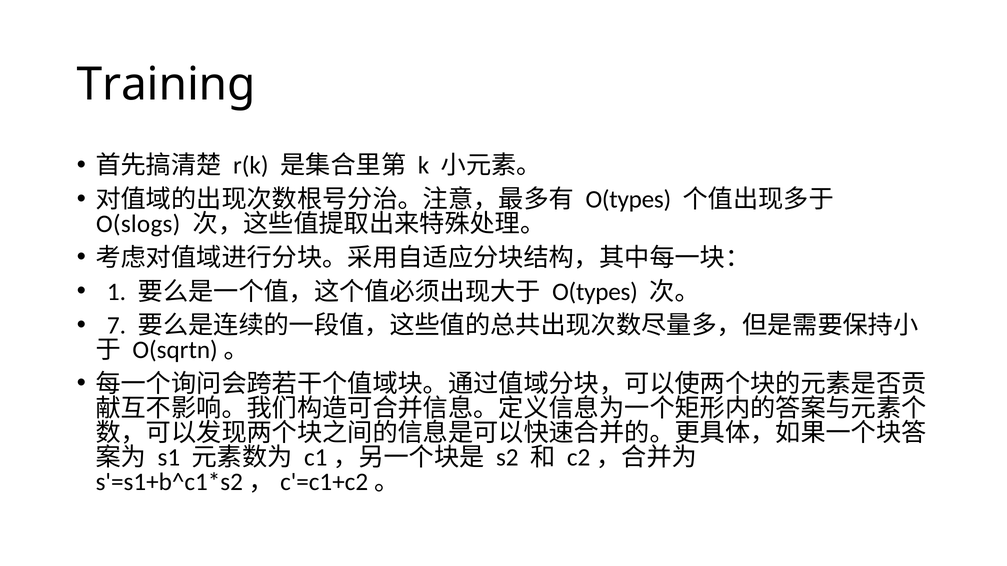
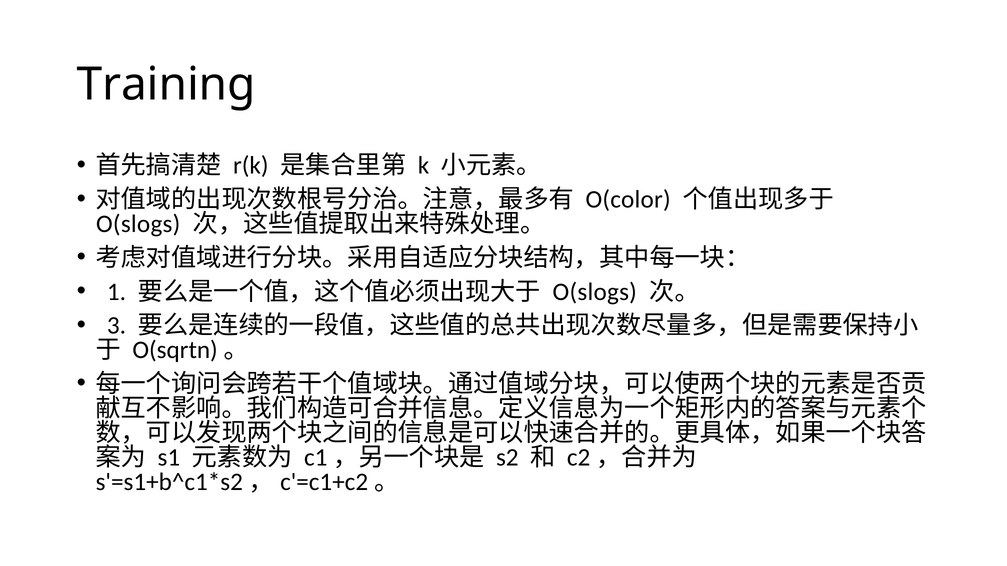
O(types: O(types -> O(color (628, 200)
O(types: O(types -> O(slogs (595, 292)
7: 7 -> 3 (117, 326)
